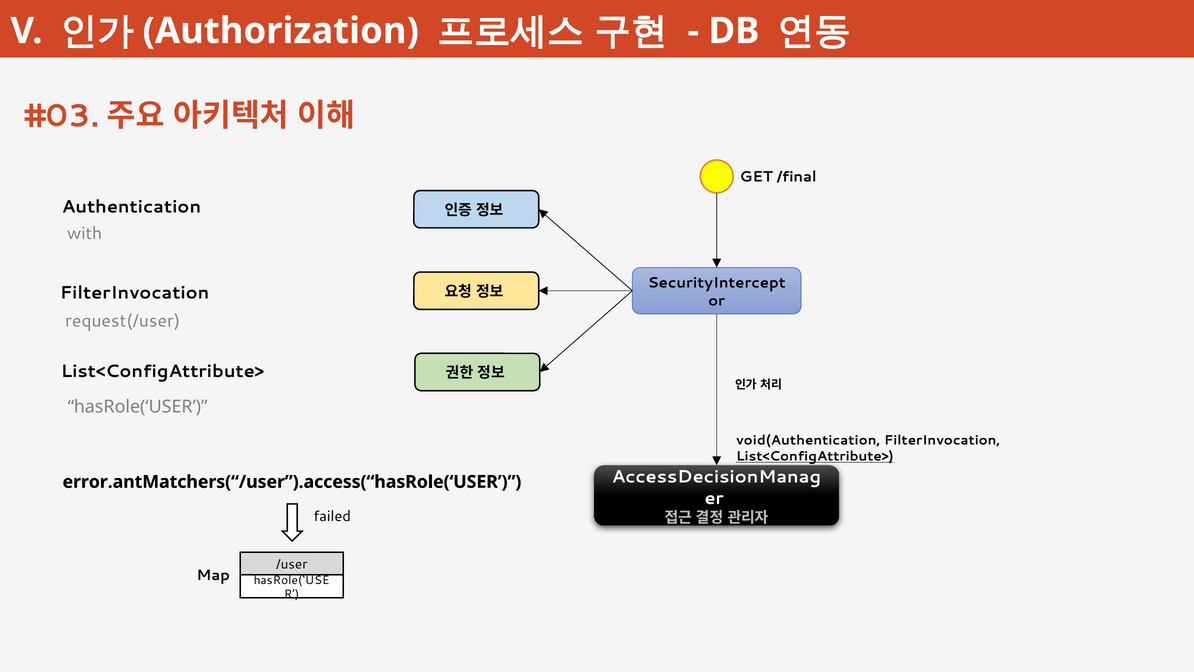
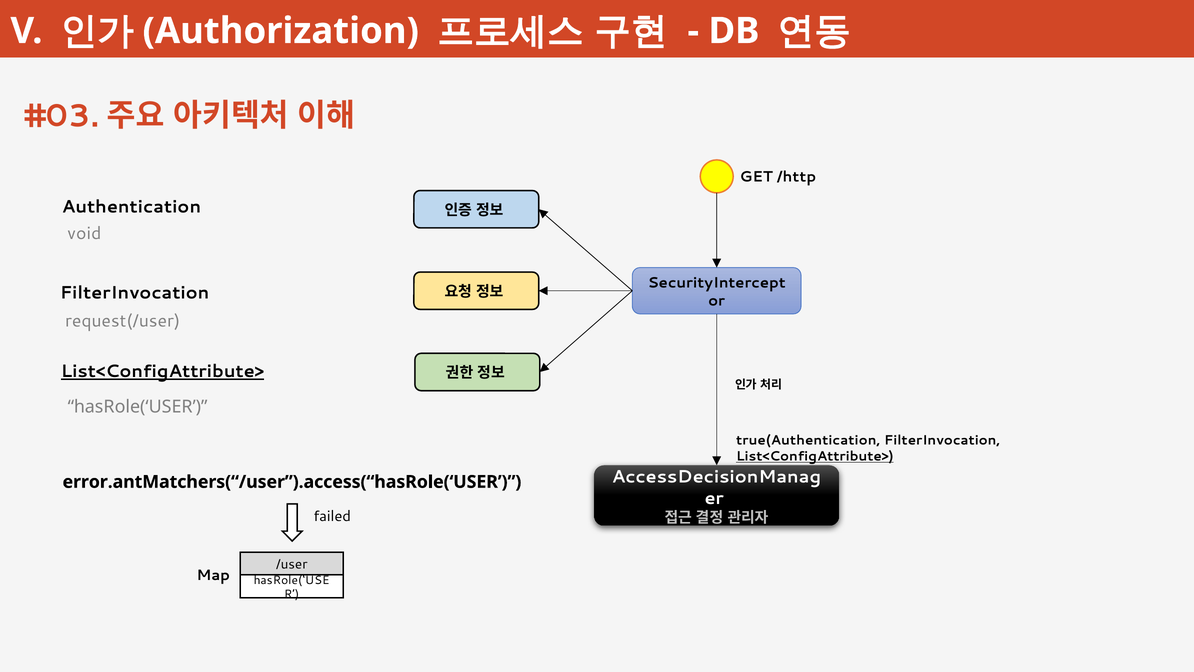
/final: /final -> /http (797, 177)
with: with -> void (84, 233)
List<ConfigAttribute> underline: none -> present (162, 371)
void(Authentication: void(Authentication -> true(Authentication (808, 440)
